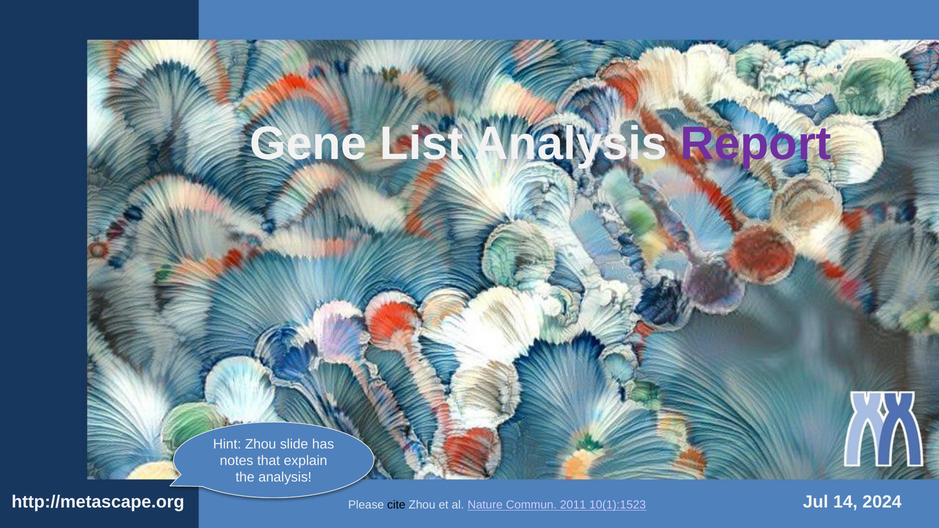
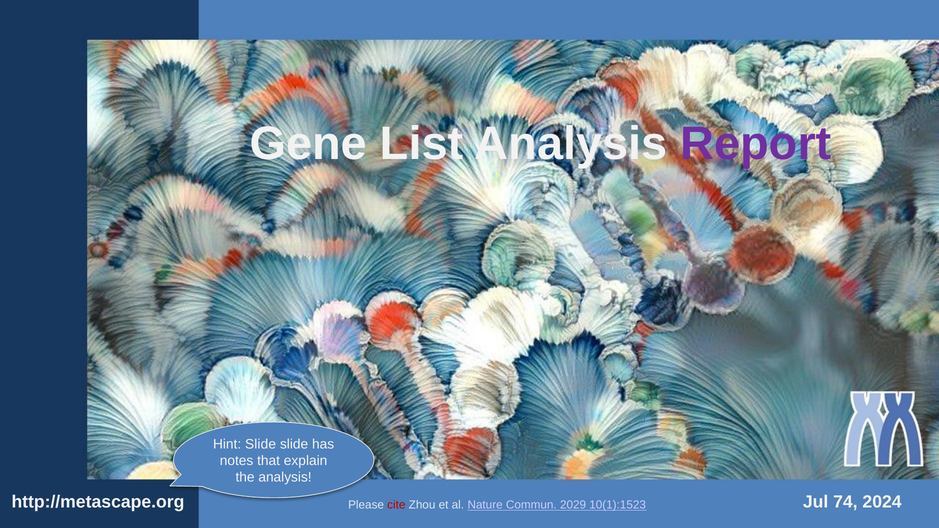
Hint Zhou: Zhou -> Slide (261, 445)
14: 14 -> 74 (845, 502)
cite colour: black -> red (396, 505)
2011: 2011 -> 2029 (573, 505)
